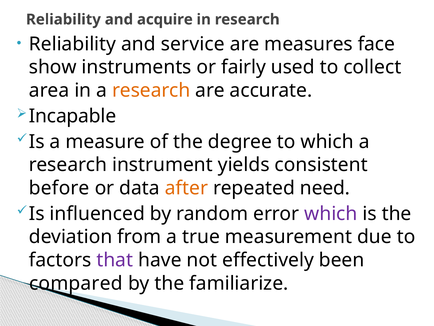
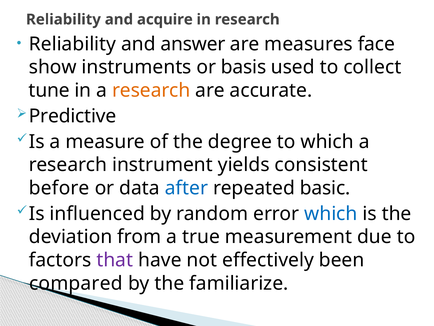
service: service -> answer (193, 44)
fairly: fairly -> basis (244, 67)
area: area -> tune (49, 90)
Incapable: Incapable -> Predictive (73, 116)
after colour: orange -> blue (186, 188)
need: need -> basic (325, 188)
which colour: purple -> blue (331, 213)
